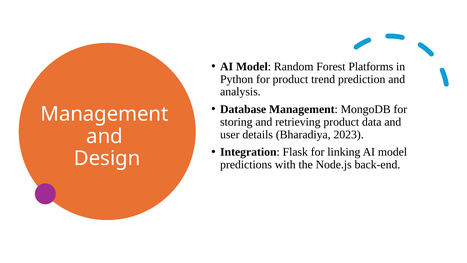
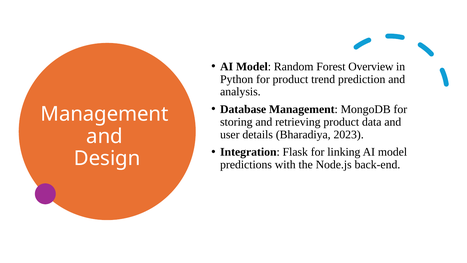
Platforms: Platforms -> Overview (371, 66)
